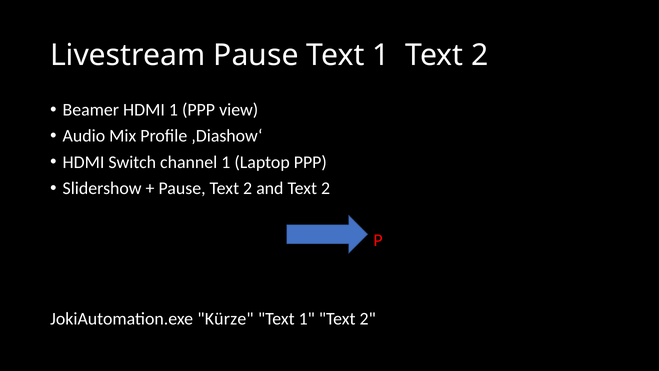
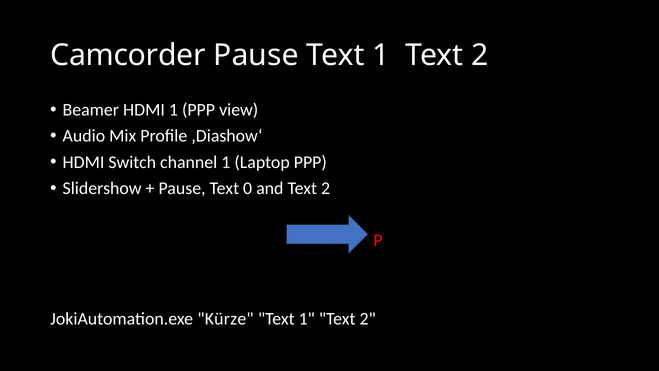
Livestream: Livestream -> Camcorder (128, 55)
Pause Text 2: 2 -> 0 (248, 188)
